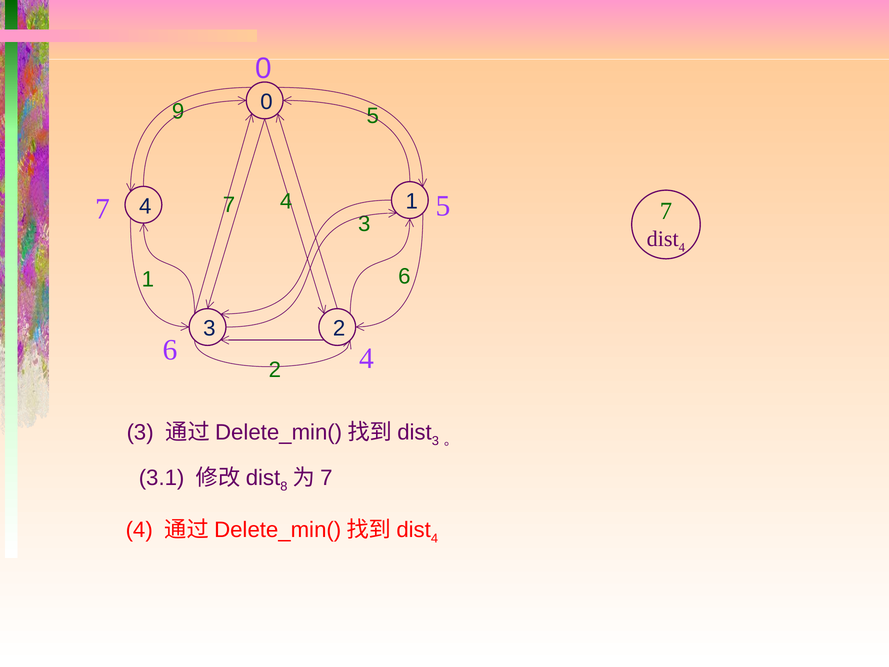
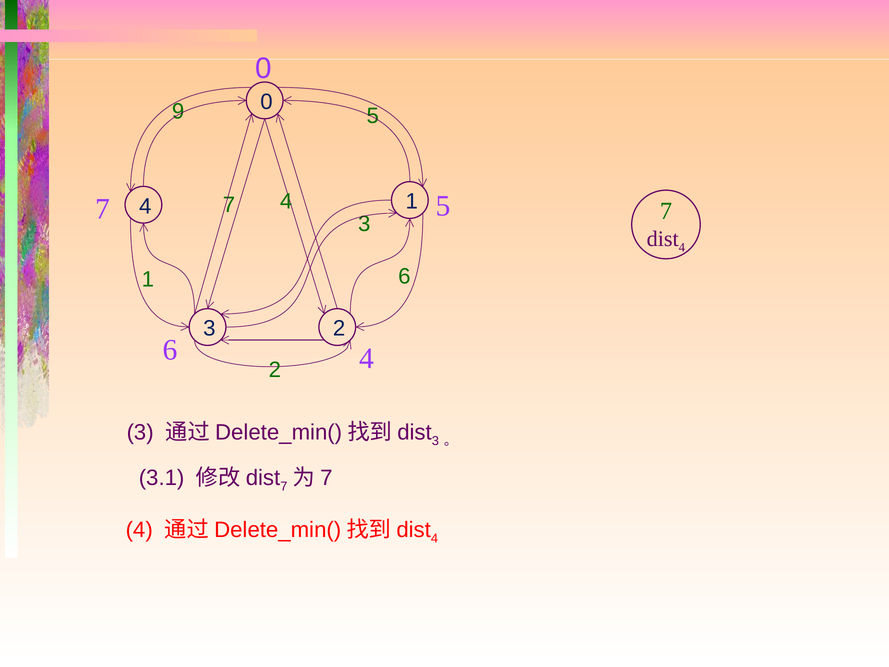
8: 8 -> 7 (284, 486)
